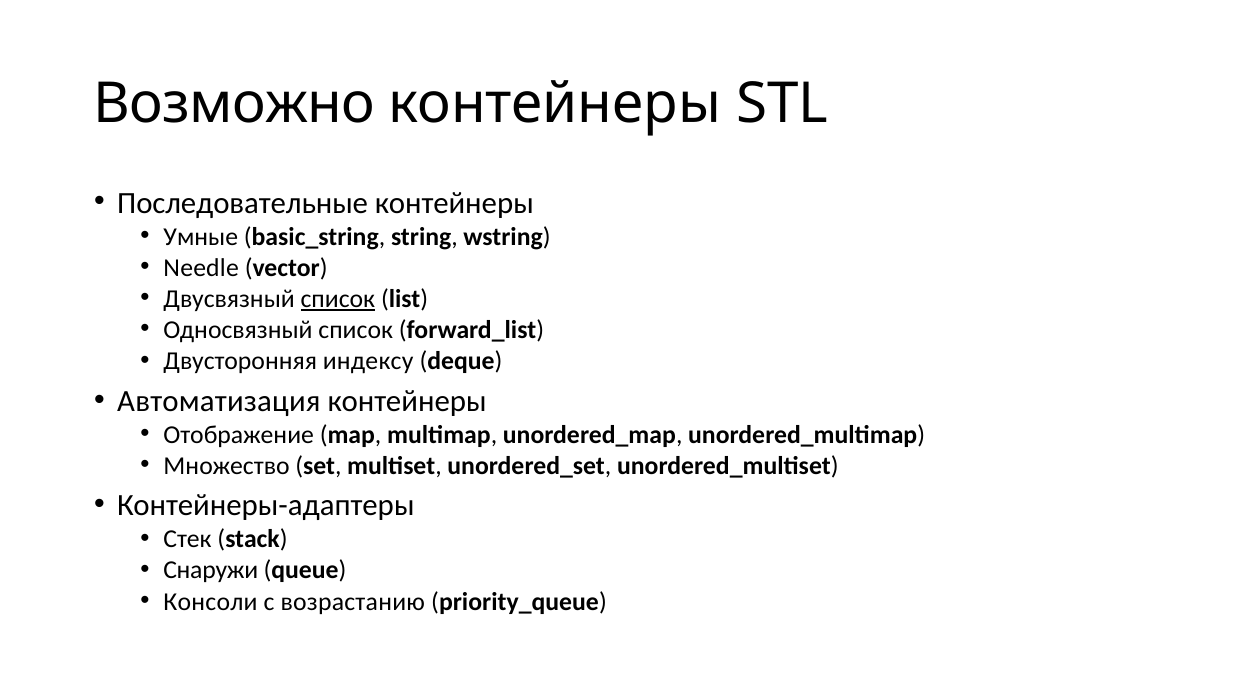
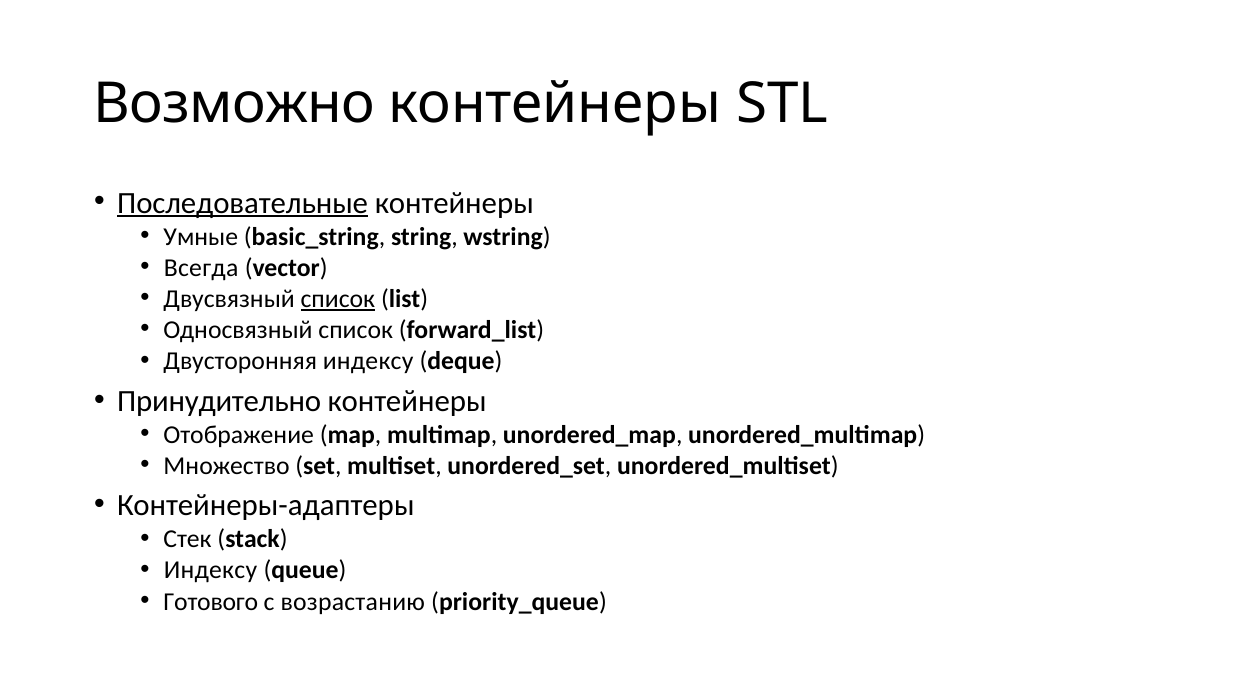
Последовательные underline: none -> present (243, 203)
Needle: Needle -> Всегда (201, 268)
Автоматизация: Автоматизация -> Принудительно (219, 401)
Снаружи: Снаружи -> Индексу (211, 571)
Консоли: Консоли -> Готового (211, 602)
